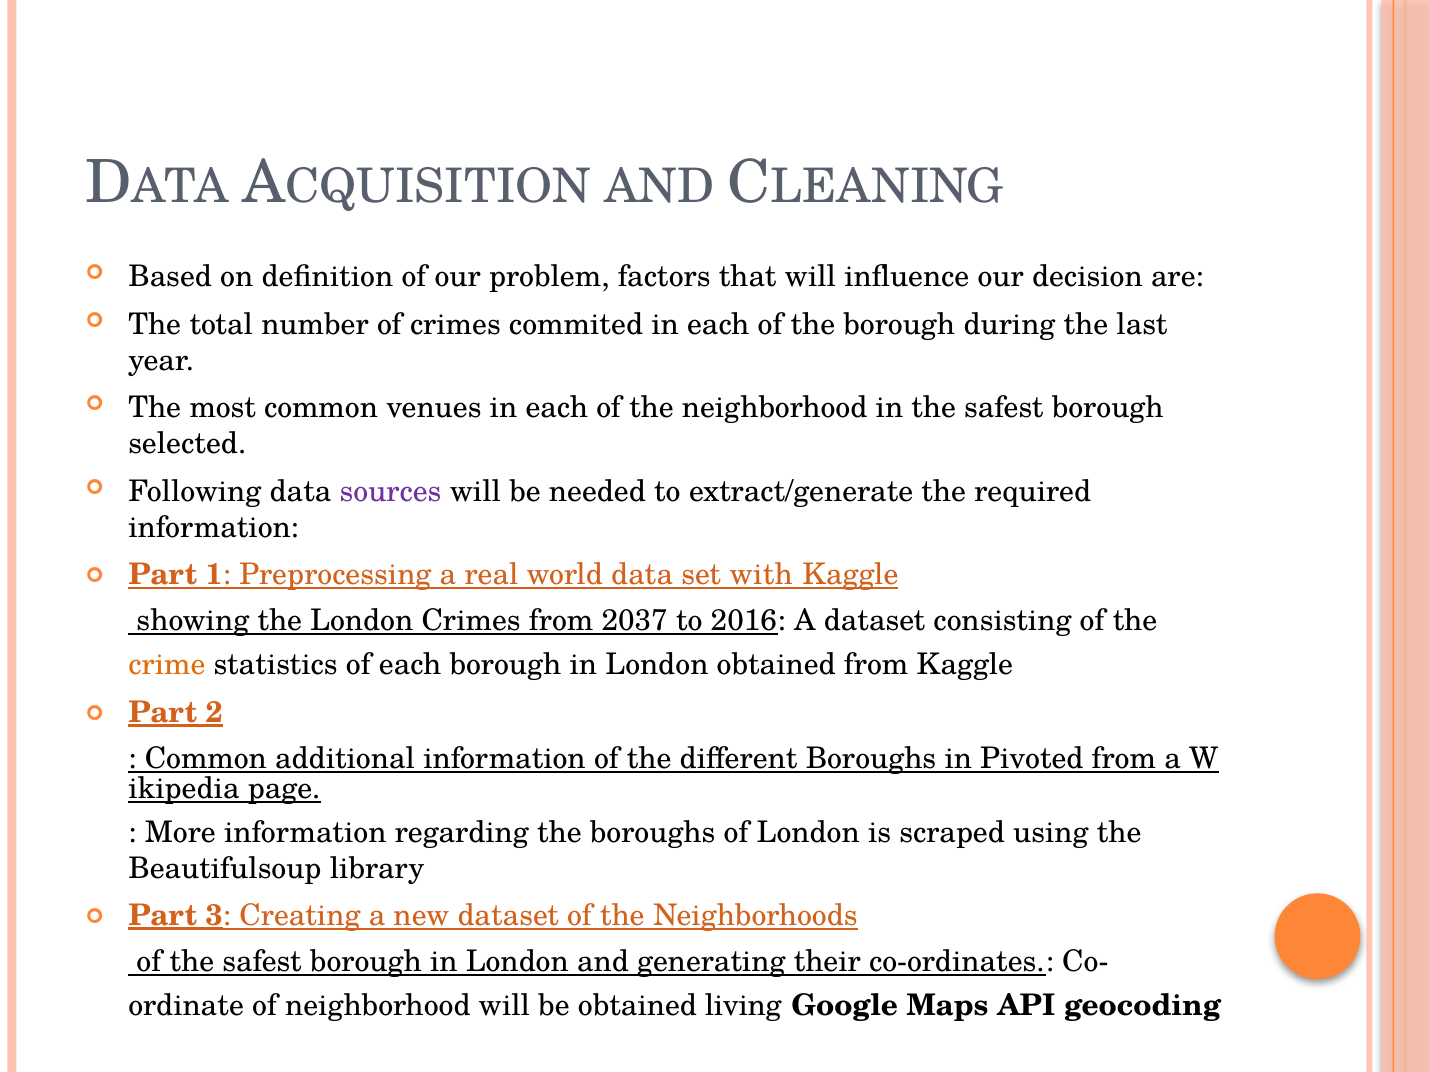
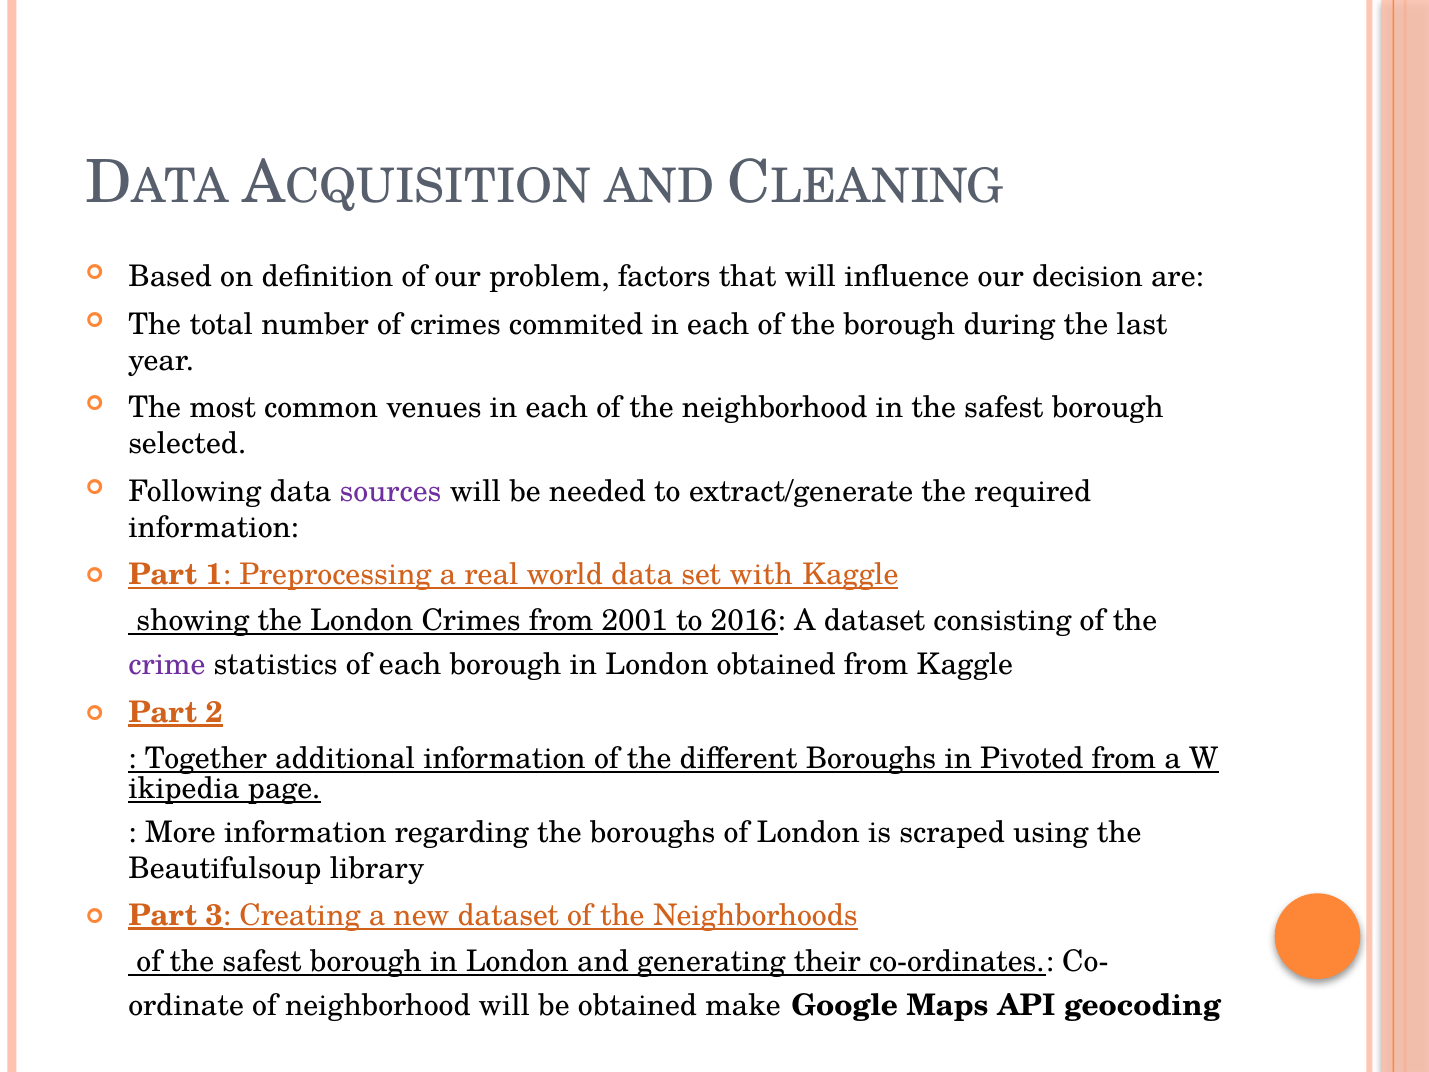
2037: 2037 -> 2001 (635, 621)
crime colour: orange -> purple (167, 665)
Common: Common -> Together (206, 759)
living: living -> make (743, 1006)
